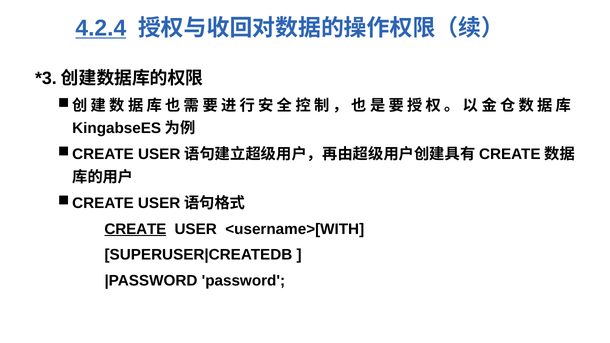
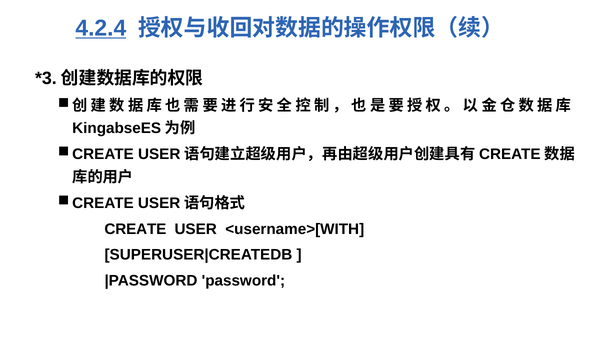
CREATE underline: present -> none (135, 229)
